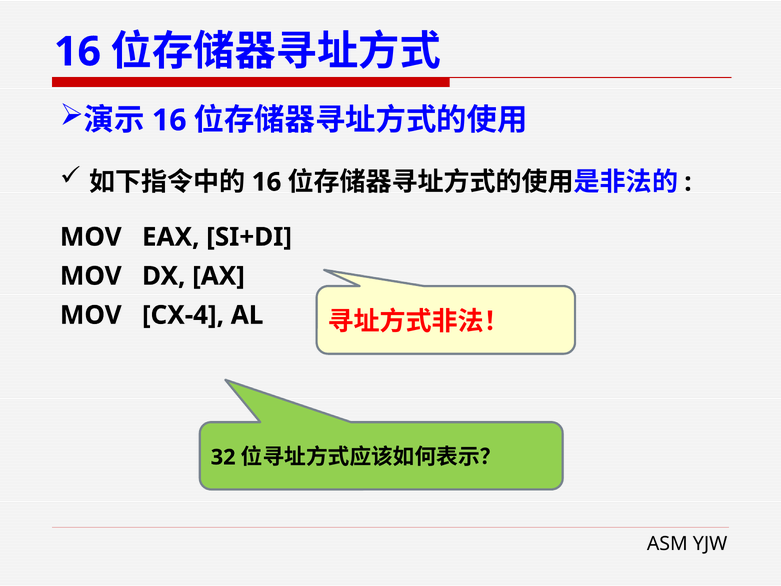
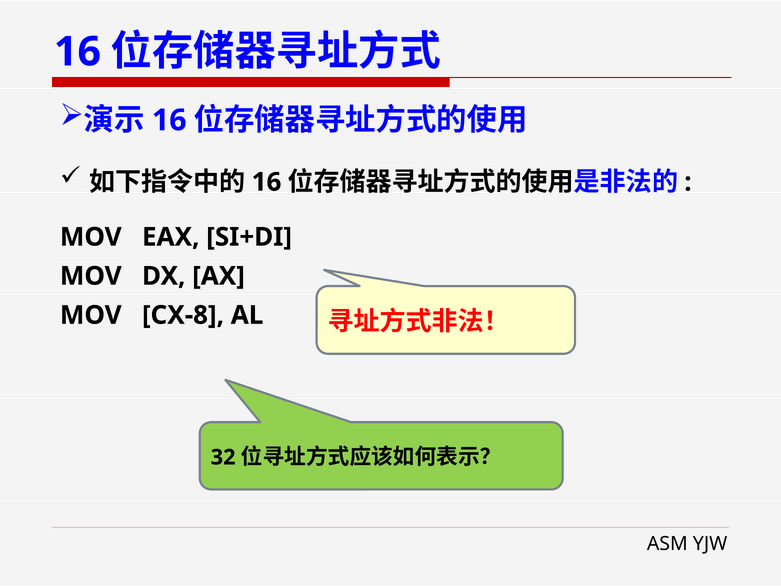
CX-4: CX-4 -> CX-8 (183, 315)
